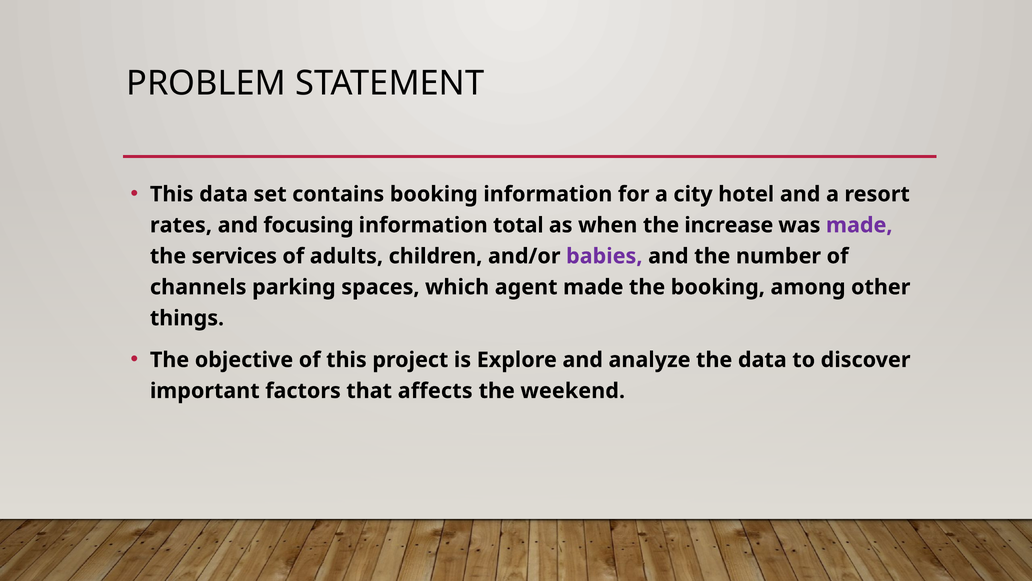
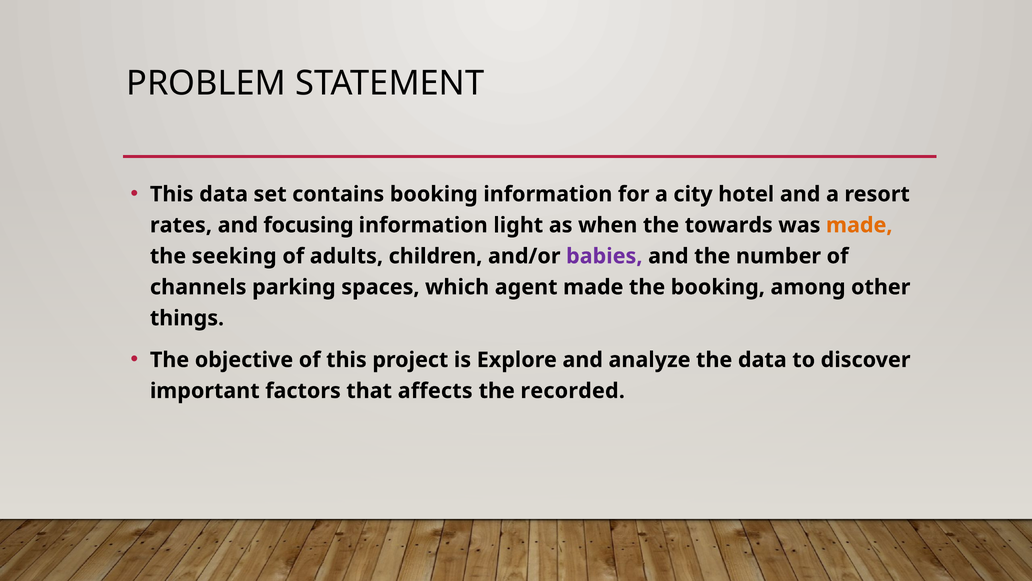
total: total -> light (518, 225)
increase: increase -> towards (729, 225)
made colour: purple -> orange (859, 225)
services: services -> seeking (234, 256)
weekend: weekend -> recorded (573, 391)
